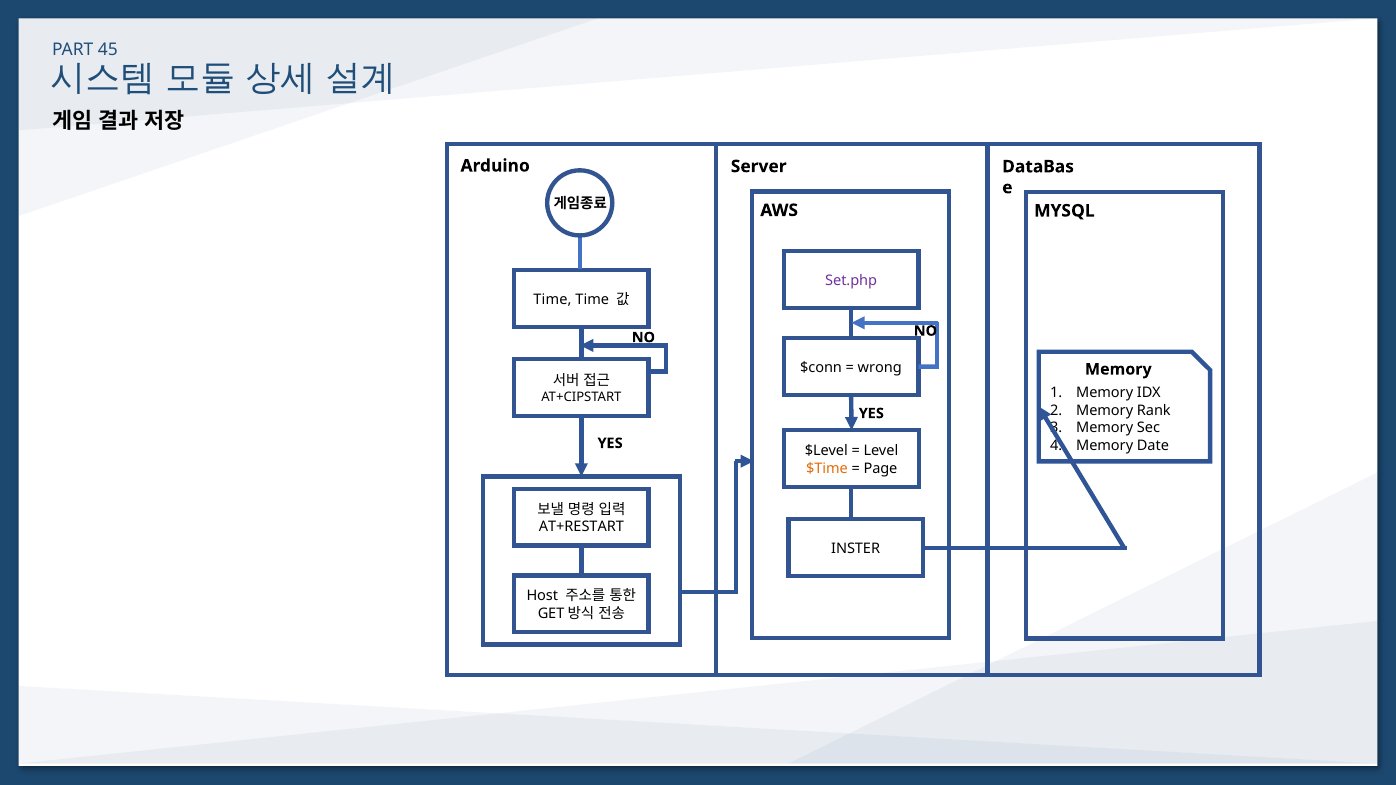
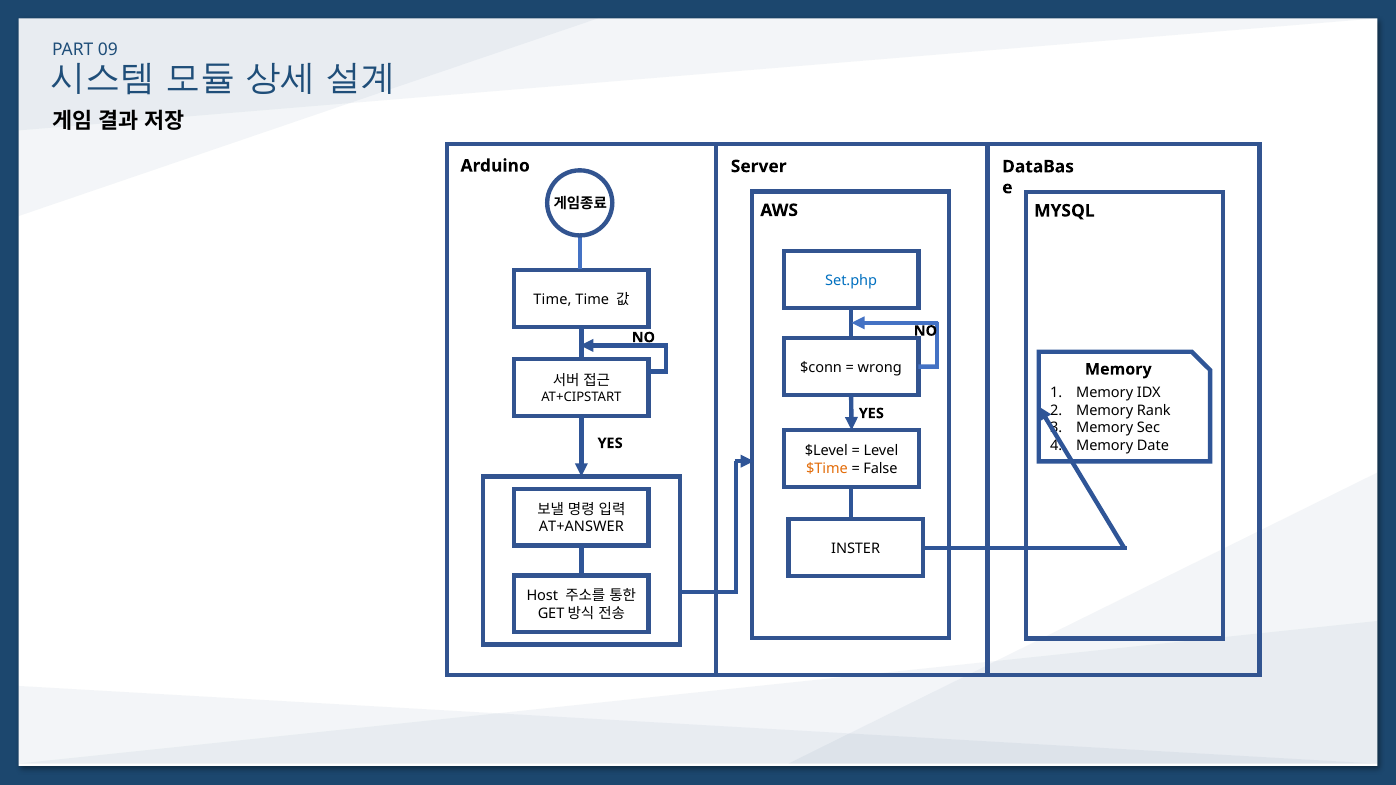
45: 45 -> 09 (108, 50)
Set.php colour: purple -> blue (851, 281)
Page: Page -> False (880, 468)
AT+RESTART: AT+RESTART -> AT+ANSWER (581, 527)
